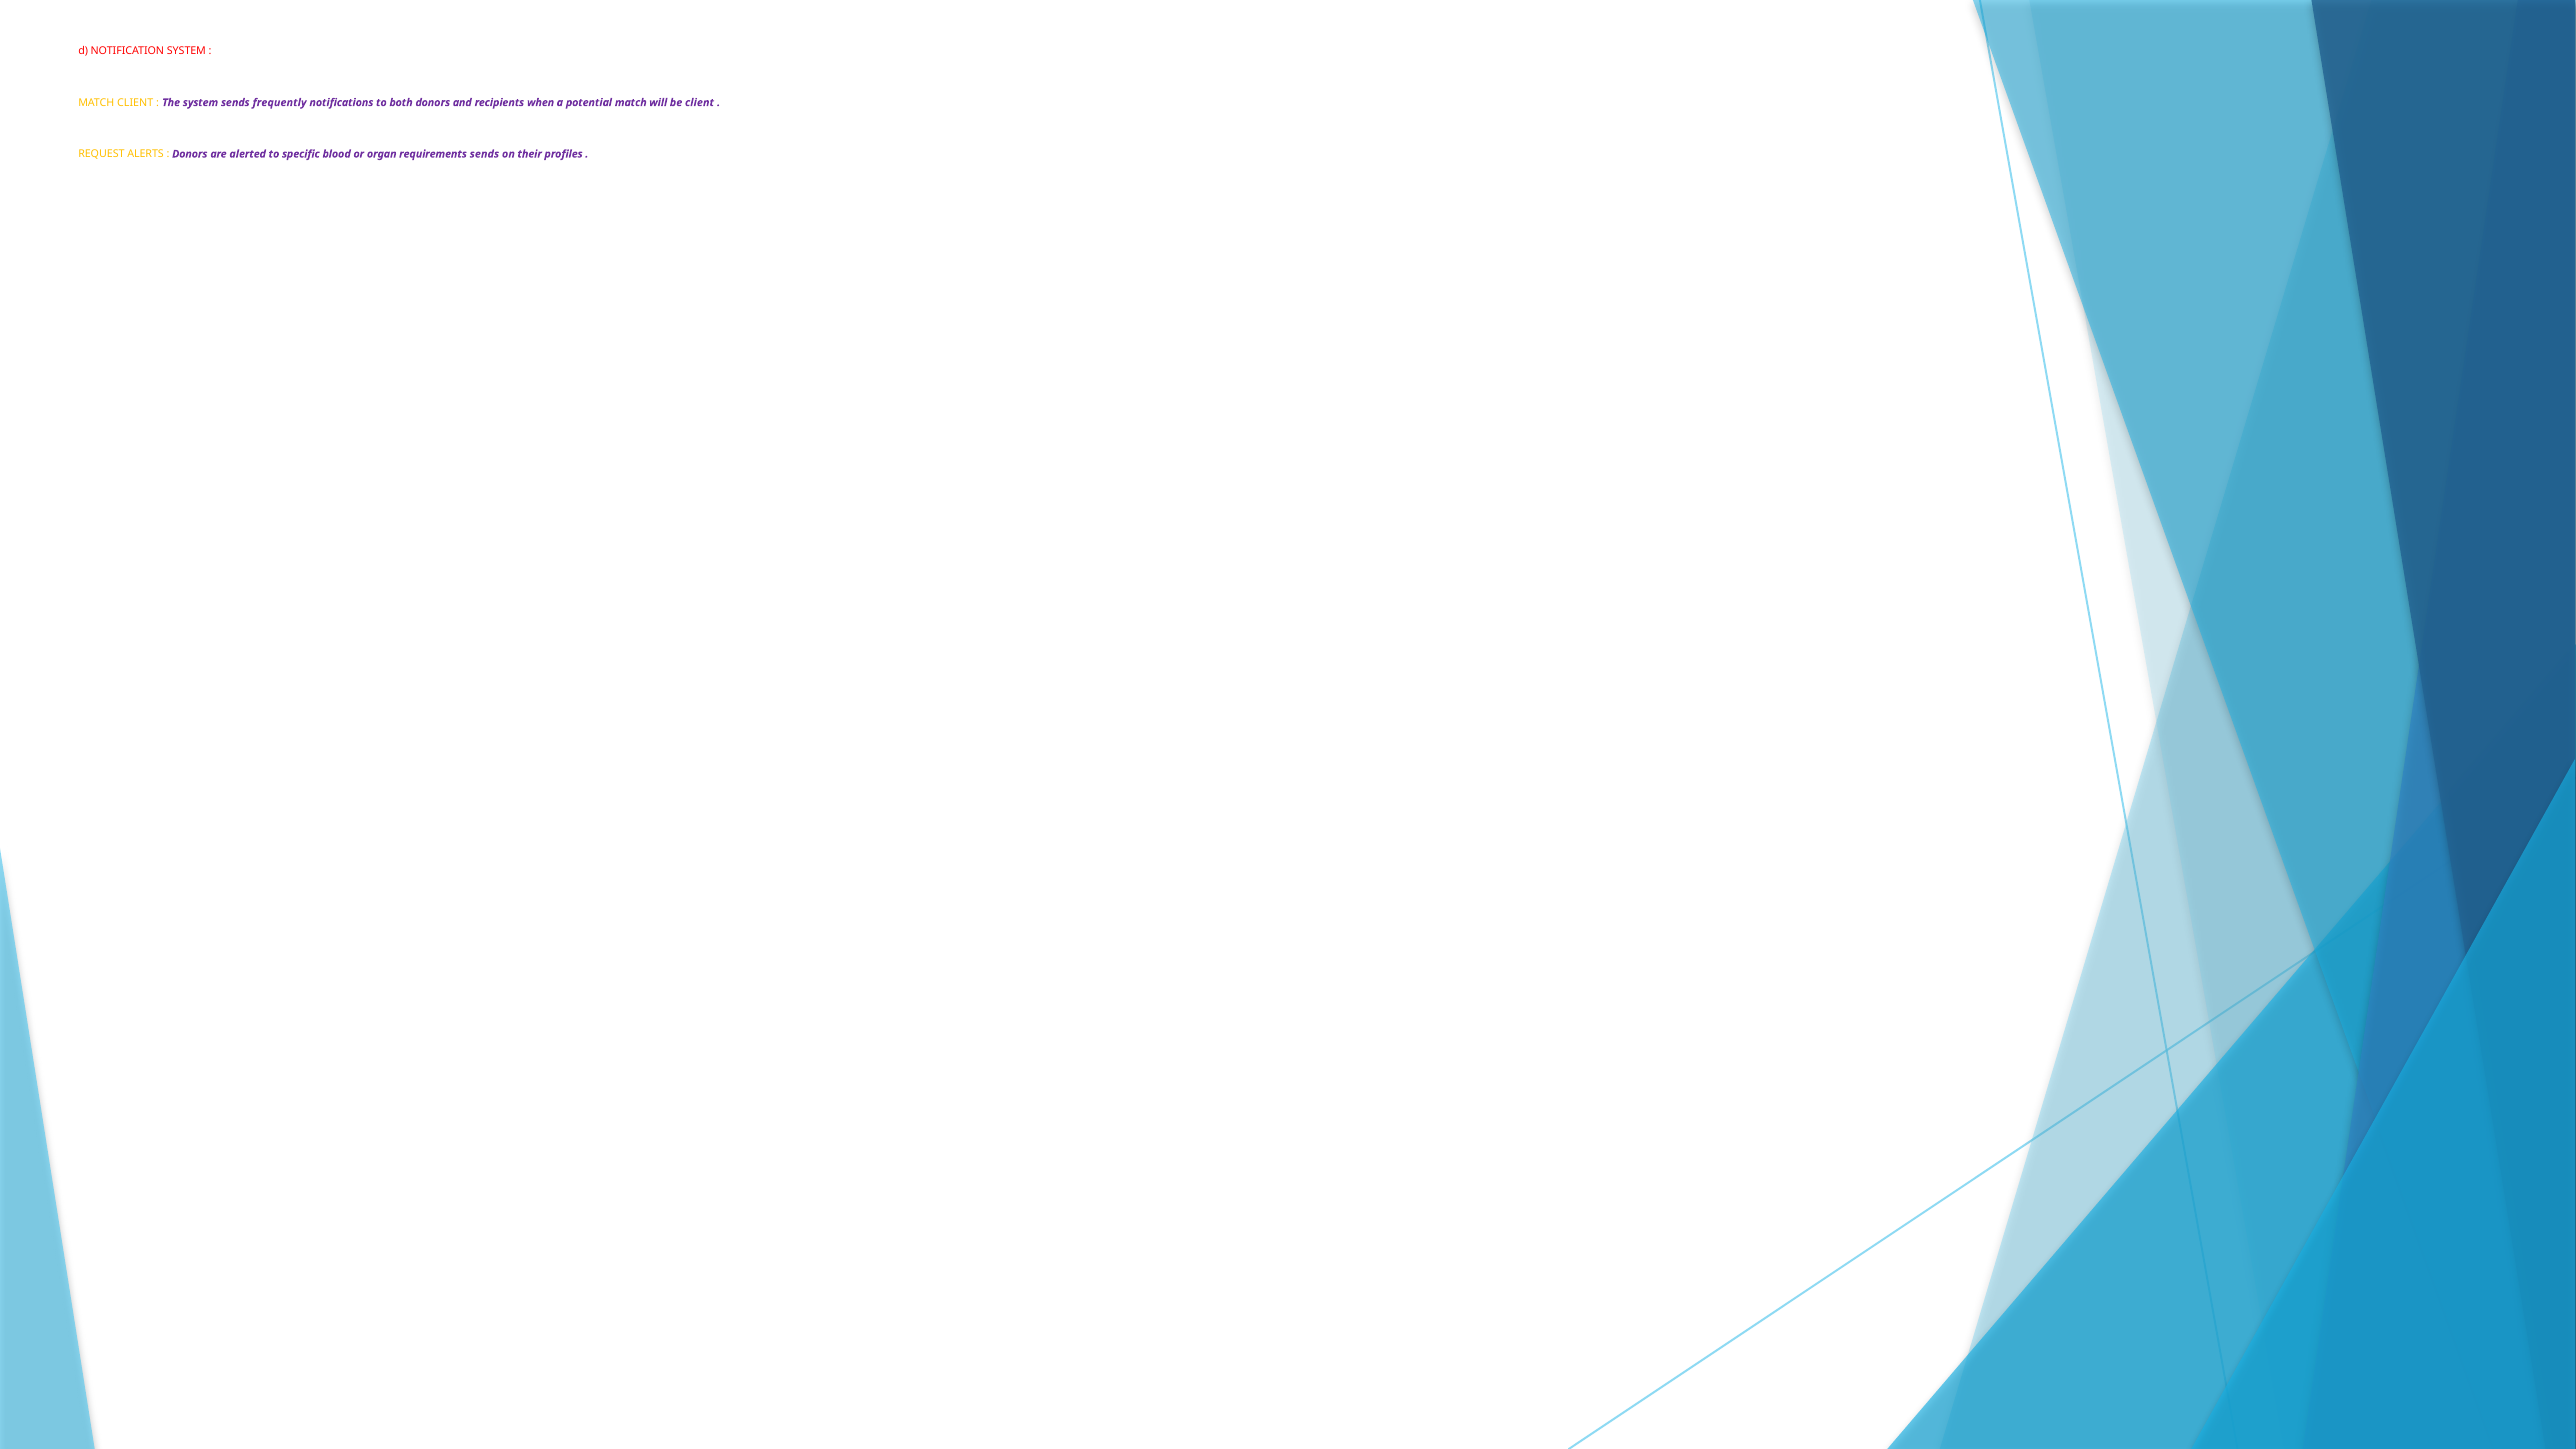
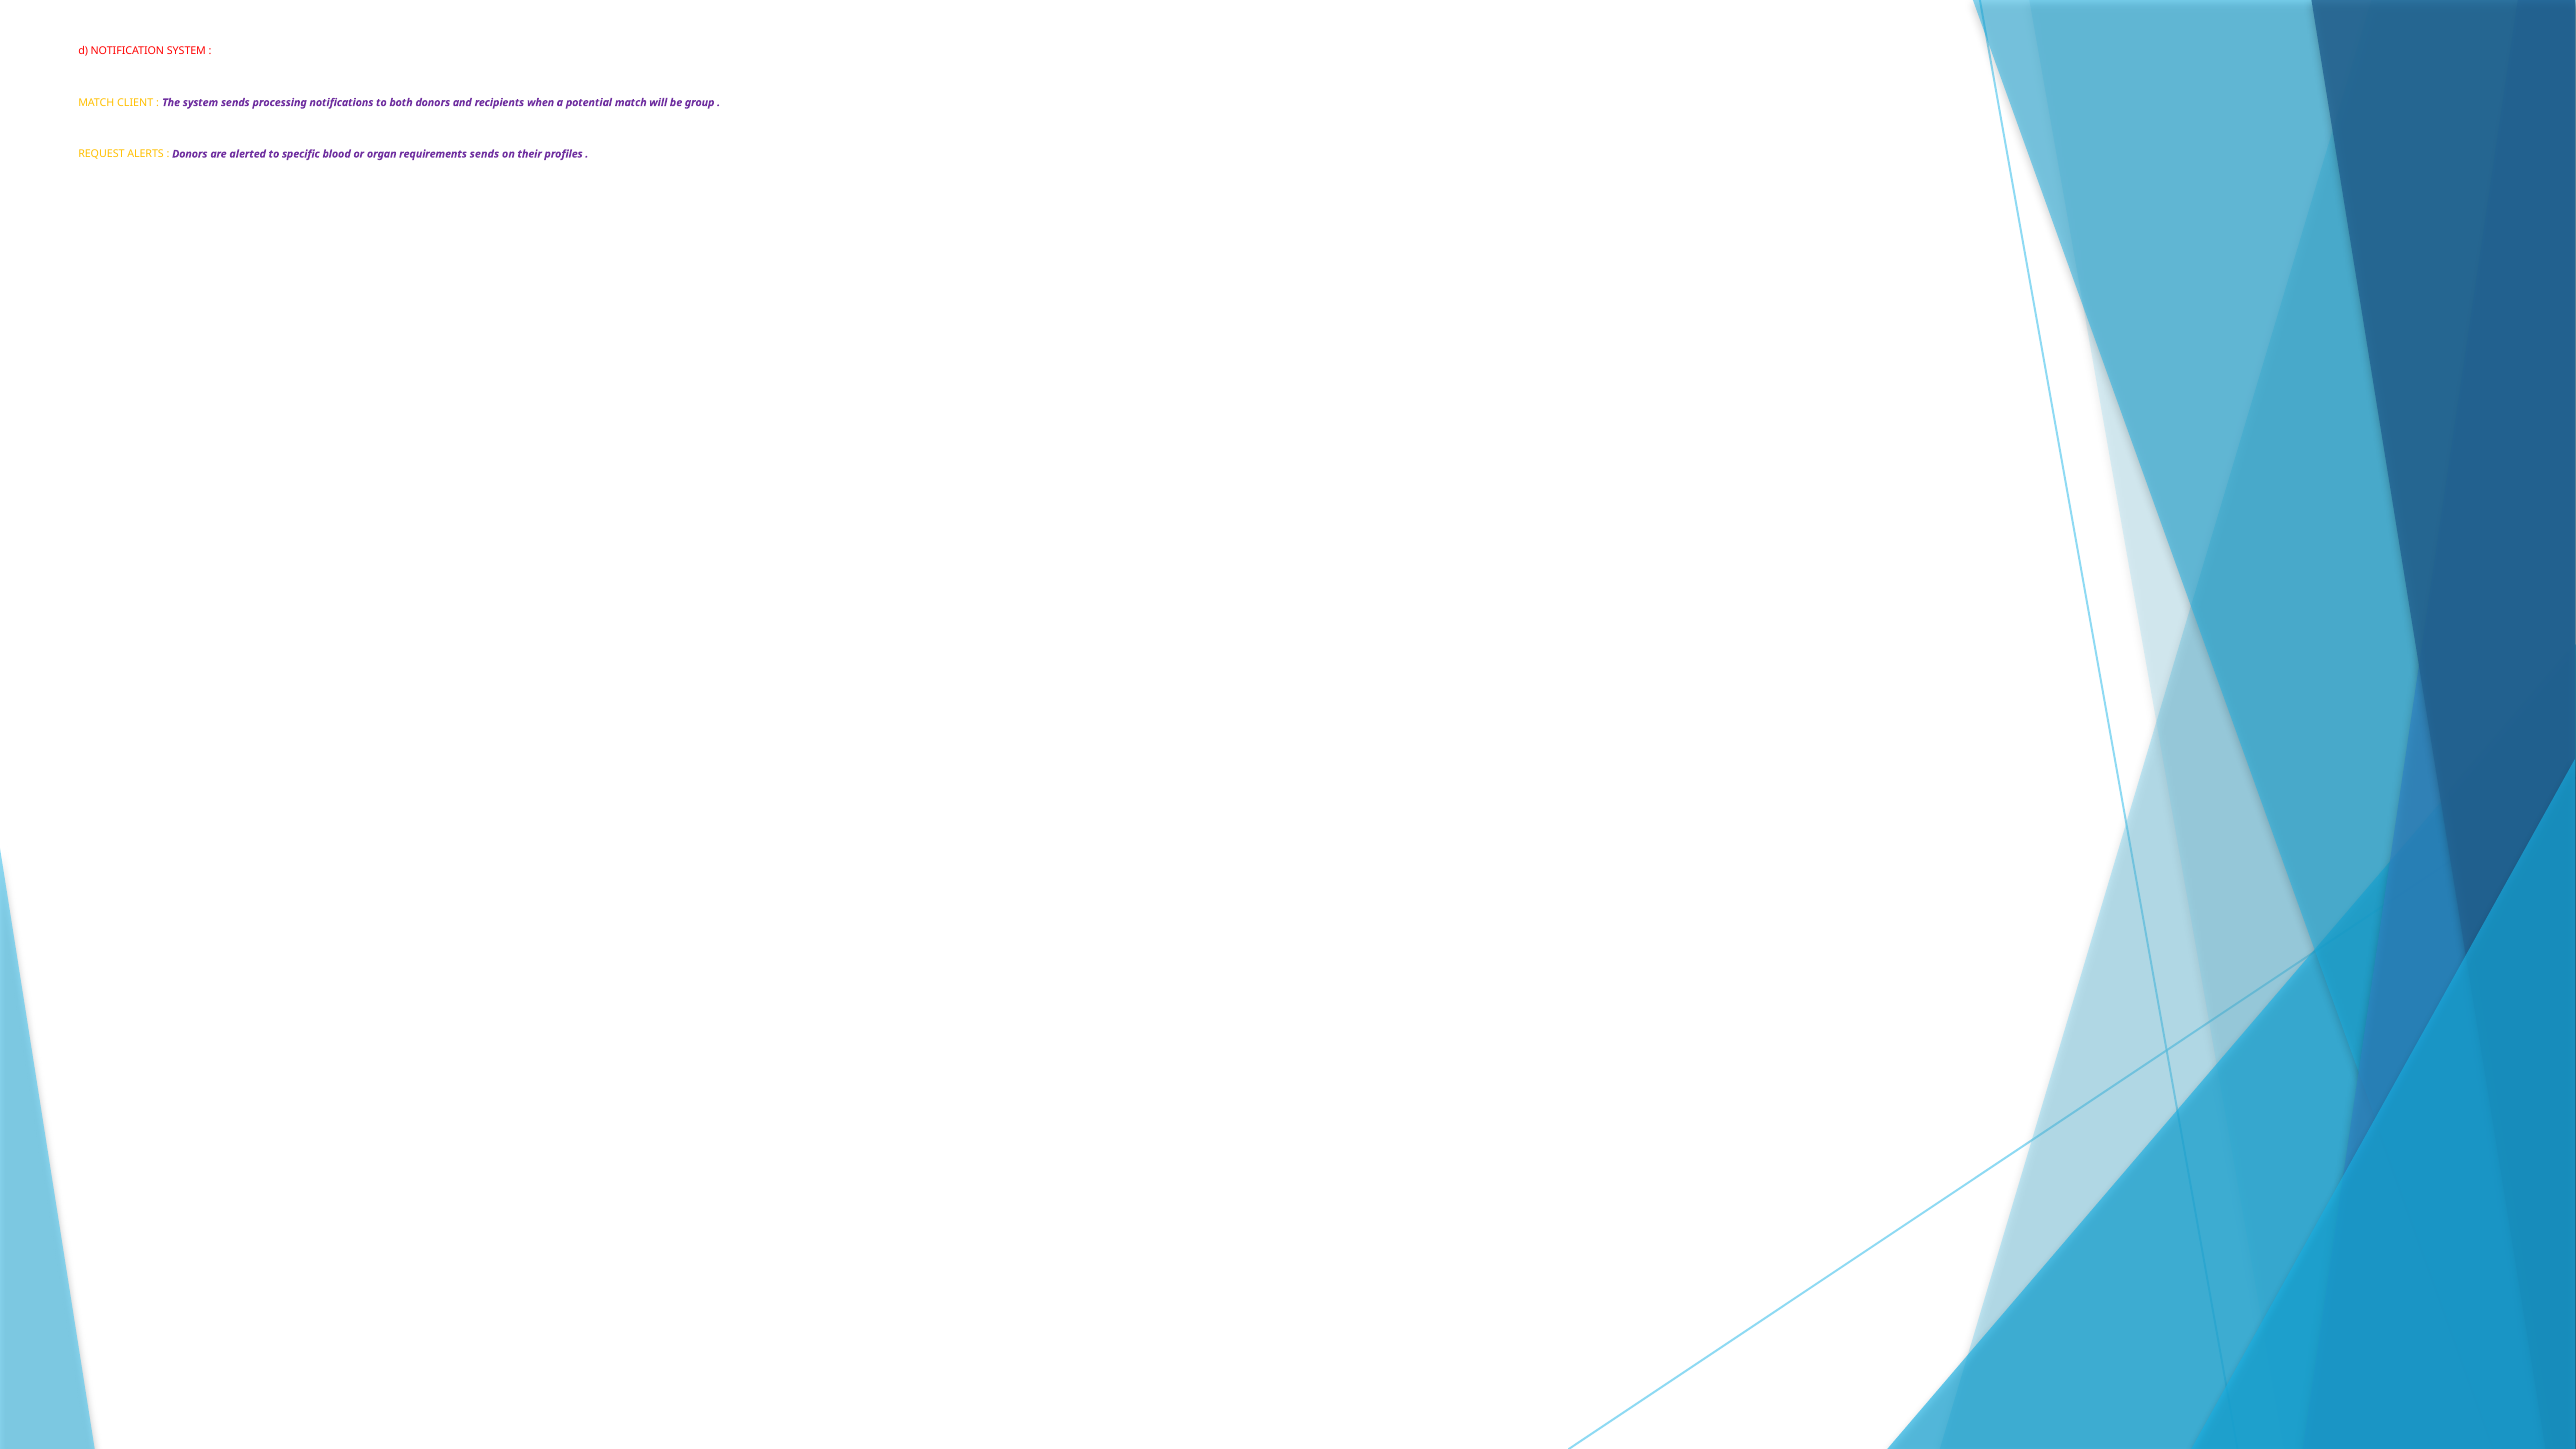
frequently: frequently -> processing (280, 103)
be client: client -> group (700, 103)
